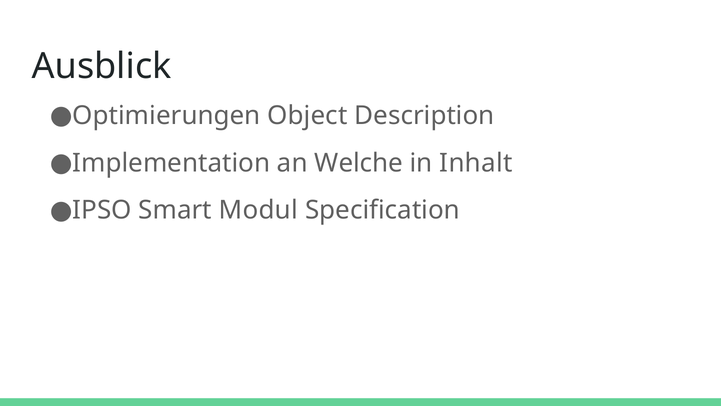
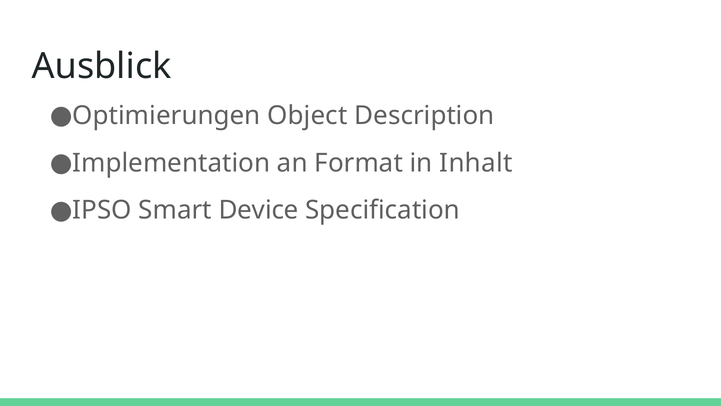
Welche: Welche -> Format (359, 163)
Modul: Modul -> Device (259, 210)
